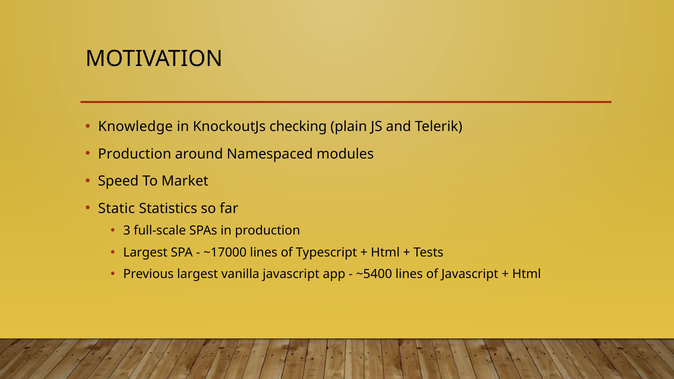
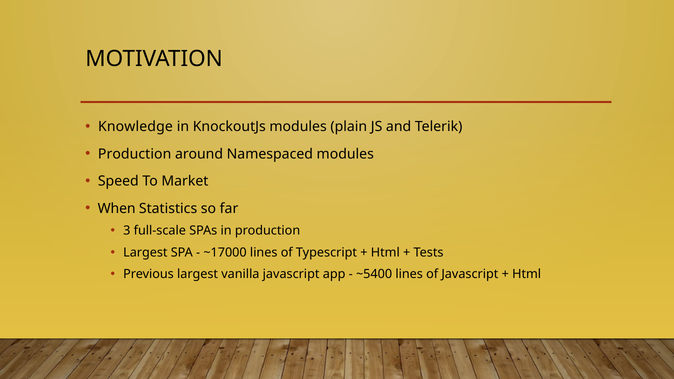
KnockoutJs checking: checking -> modules (298, 127)
Static: Static -> When (117, 208)
